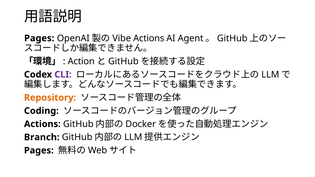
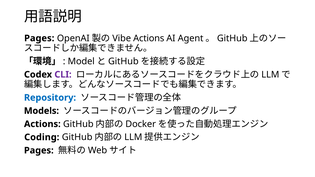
Action: Action -> Model (81, 61)
Repository colour: orange -> blue (50, 98)
Coding: Coding -> Models (41, 111)
Branch: Branch -> Coding (42, 137)
